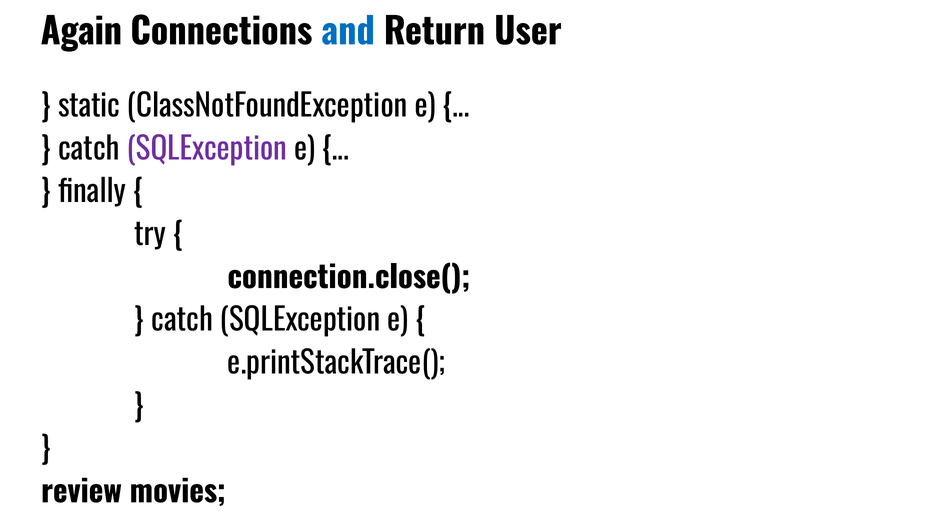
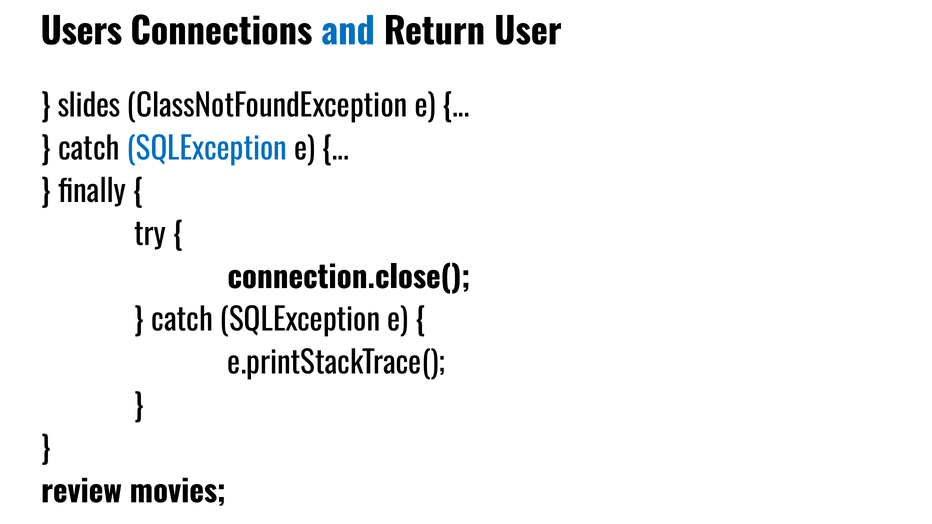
Again: Again -> Users (81, 32)
static: static -> slides (89, 107)
SQLException colour: purple -> blue (207, 149)
